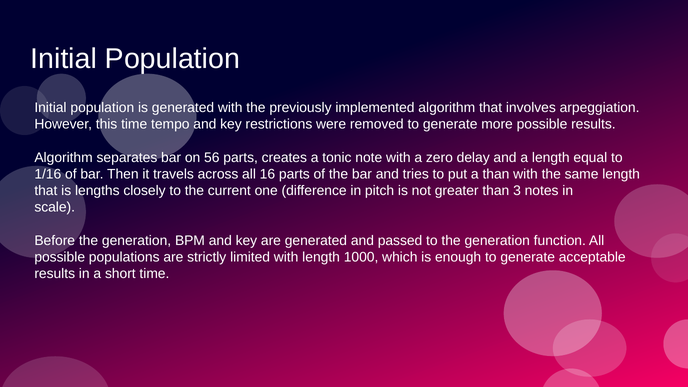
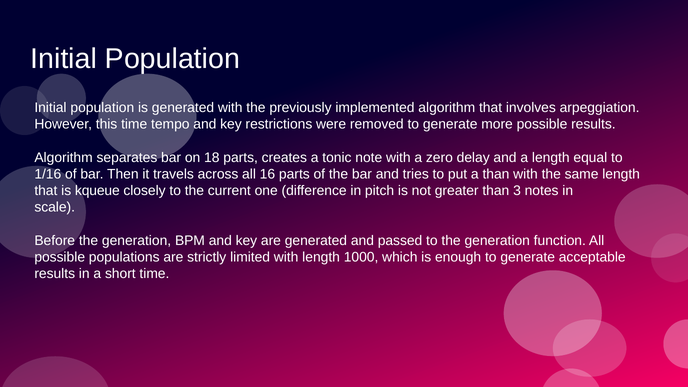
56: 56 -> 18 (212, 157)
lengths: lengths -> kqueue (97, 191)
